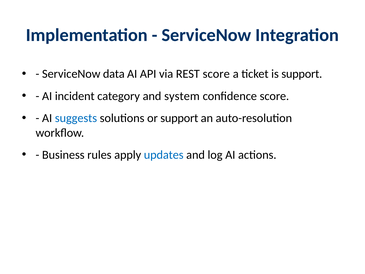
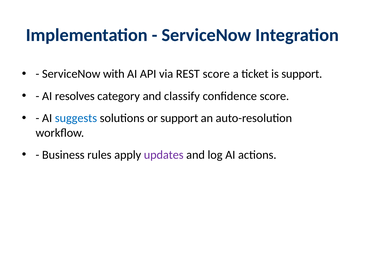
data: data -> with (114, 74)
incident: incident -> resolves (75, 96)
system: system -> classify (182, 96)
updates colour: blue -> purple (164, 155)
